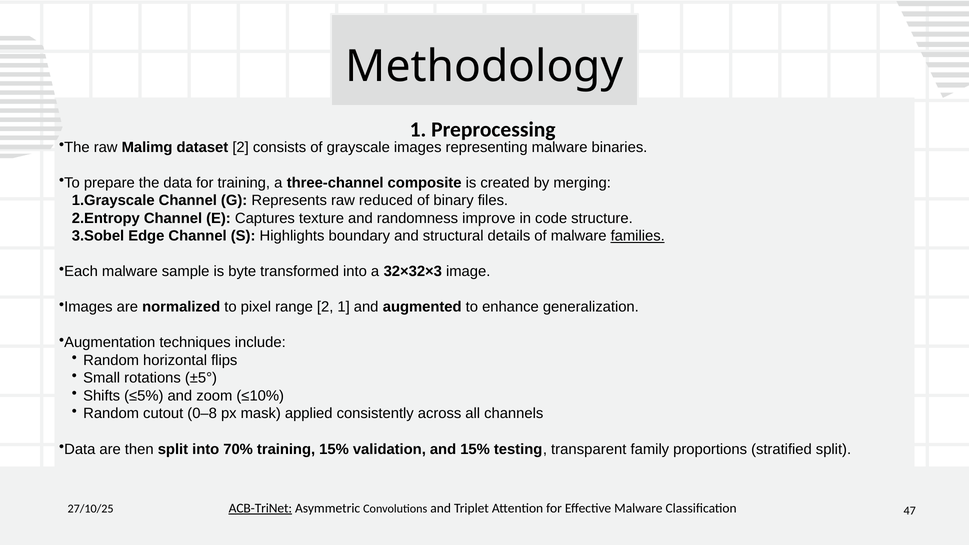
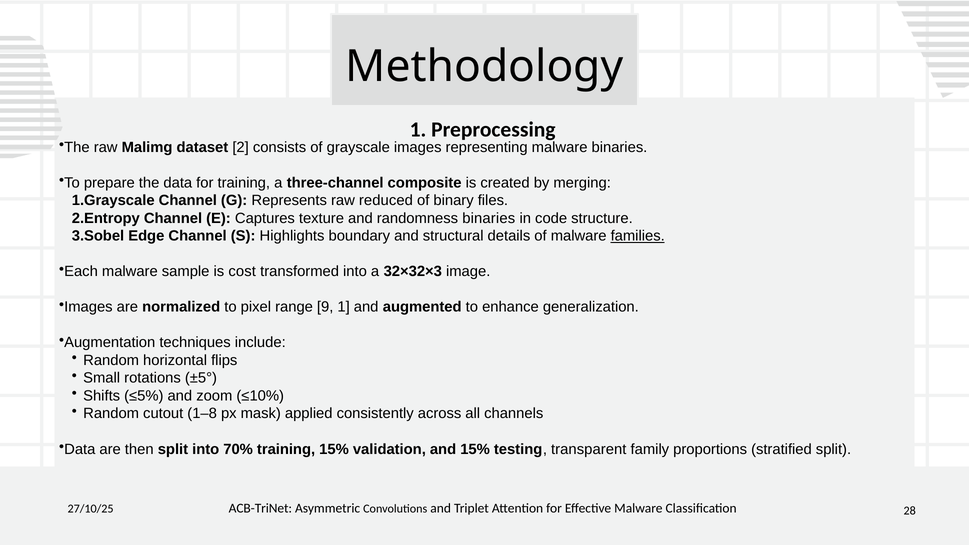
randomness improve: improve -> binaries (489, 218)
byte: byte -> cost (242, 272)
range 2: 2 -> 9 (325, 307)
0–8: 0–8 -> 1–8 (202, 414)
ACB-TriNet underline: present -> none (260, 508)
47: 47 -> 28 (910, 511)
